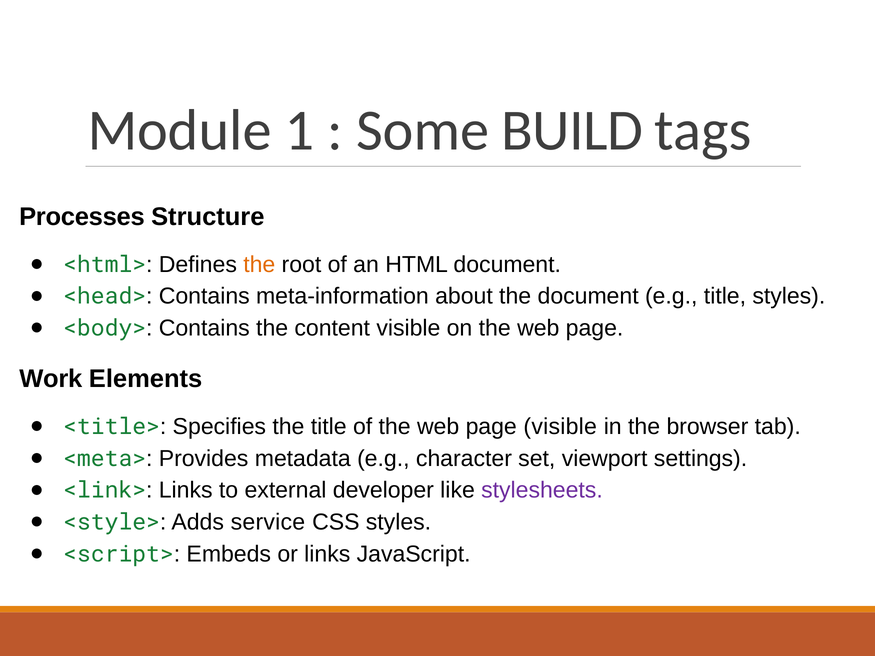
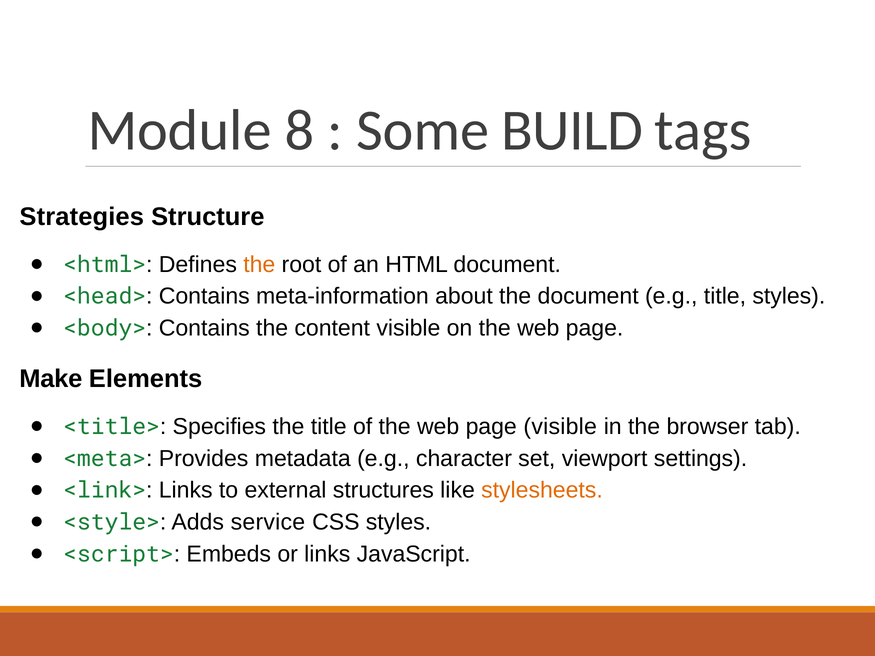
1: 1 -> 8 (300, 131)
Processes: Processes -> Strategies (82, 217)
Work: Work -> Make (51, 379)
developer: developer -> structures (383, 490)
stylesheets colour: purple -> orange (542, 490)
